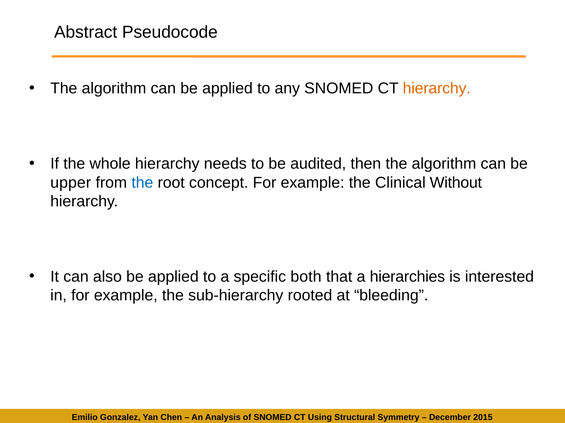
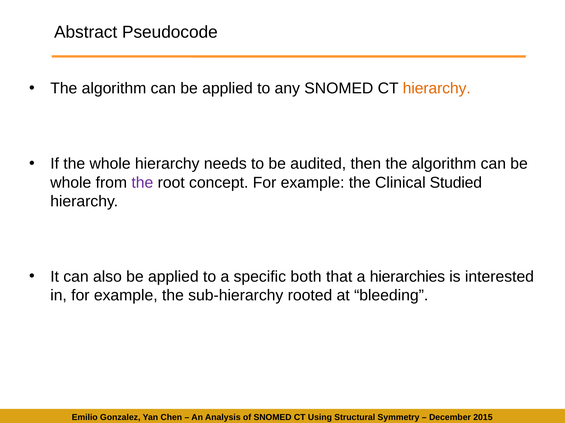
upper: upper -> whole (71, 183)
the colour: blue -> purple (142, 183)
Without: Without -> Studied (456, 183)
